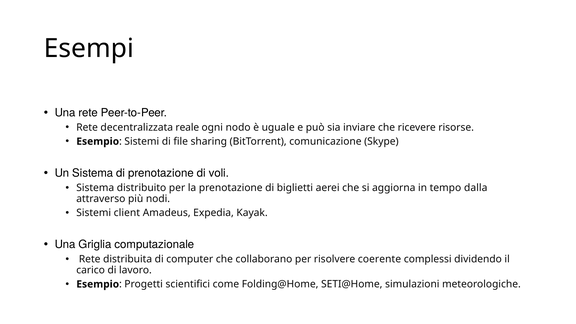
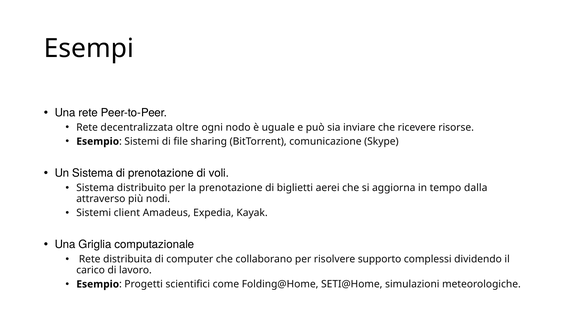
reale: reale -> oltre (187, 127)
coerente: coerente -> supporto (380, 259)
